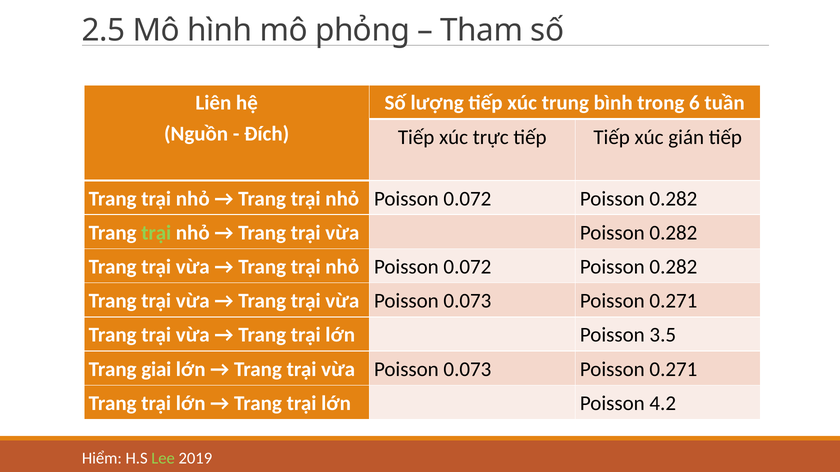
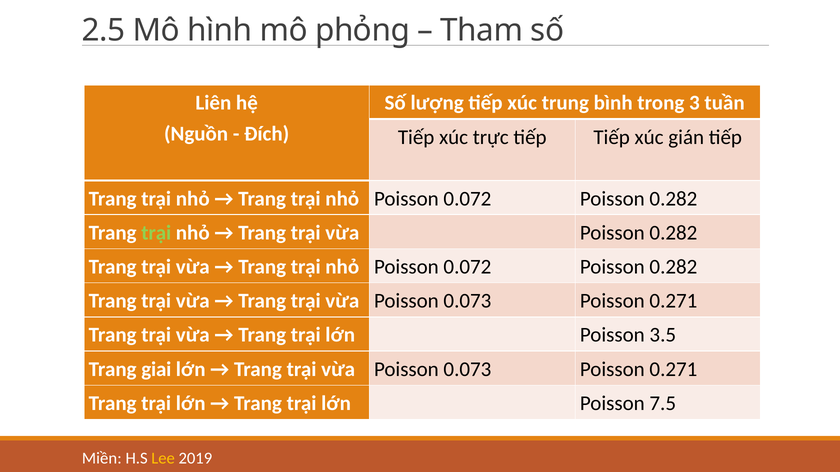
6: 6 -> 3 (694, 103)
4.2: 4.2 -> 7.5 (663, 404)
Hiểm: Hiểm -> Miền (102, 459)
Lee colour: light green -> yellow (163, 459)
